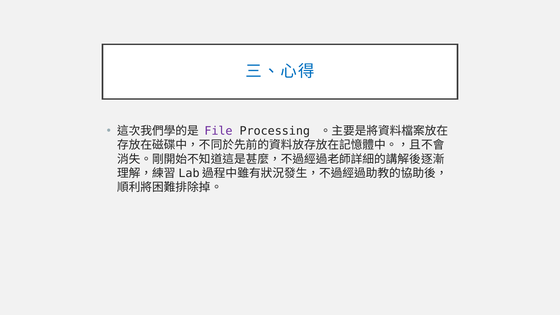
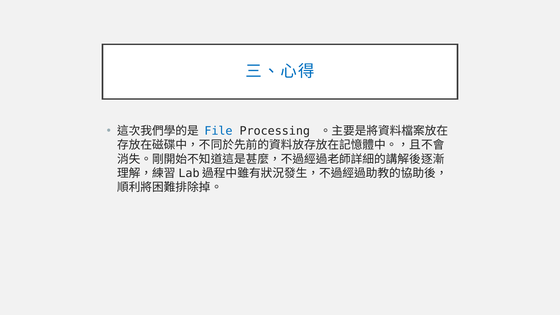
File colour: purple -> blue (218, 131)
